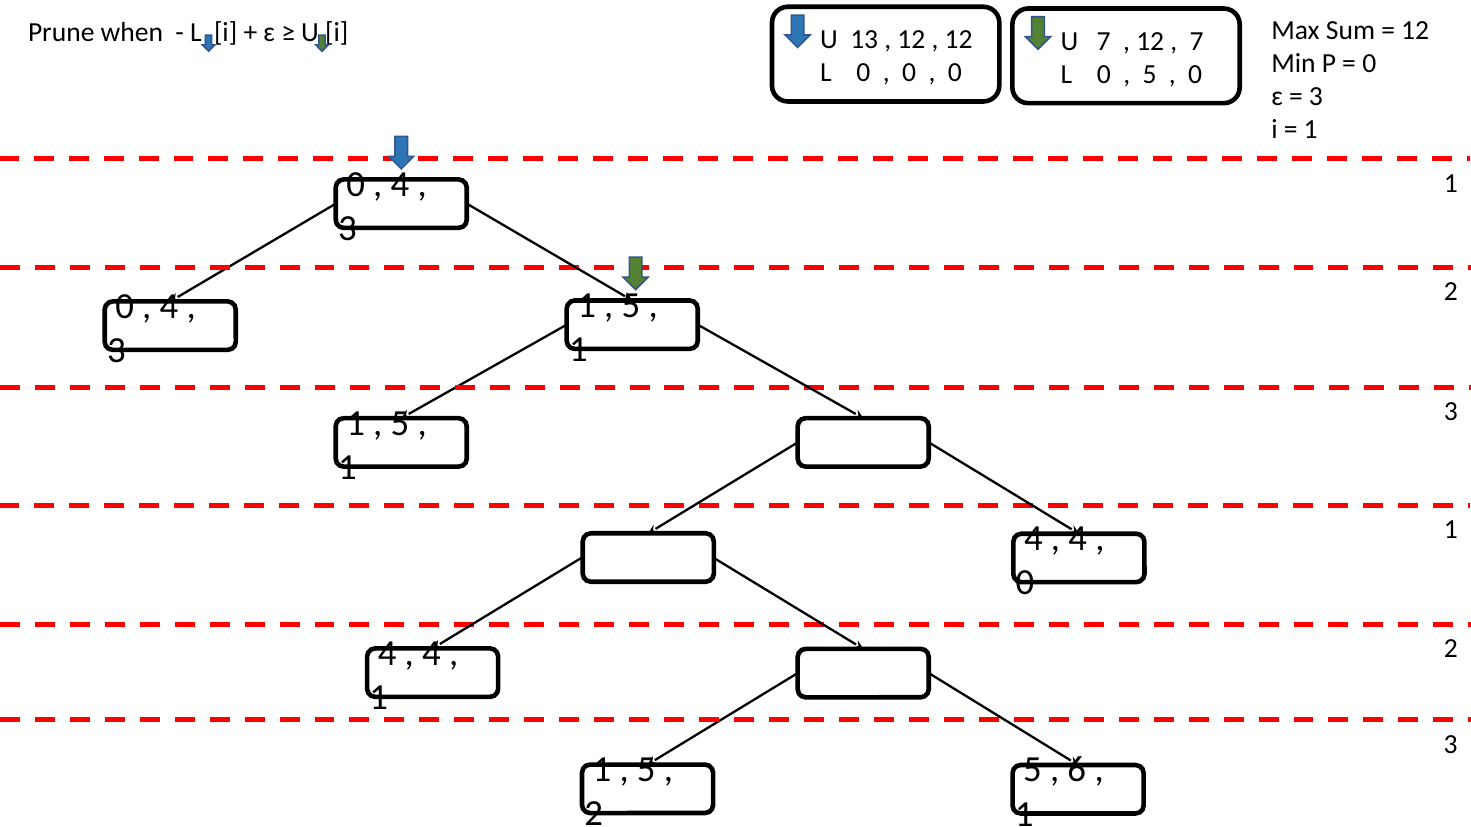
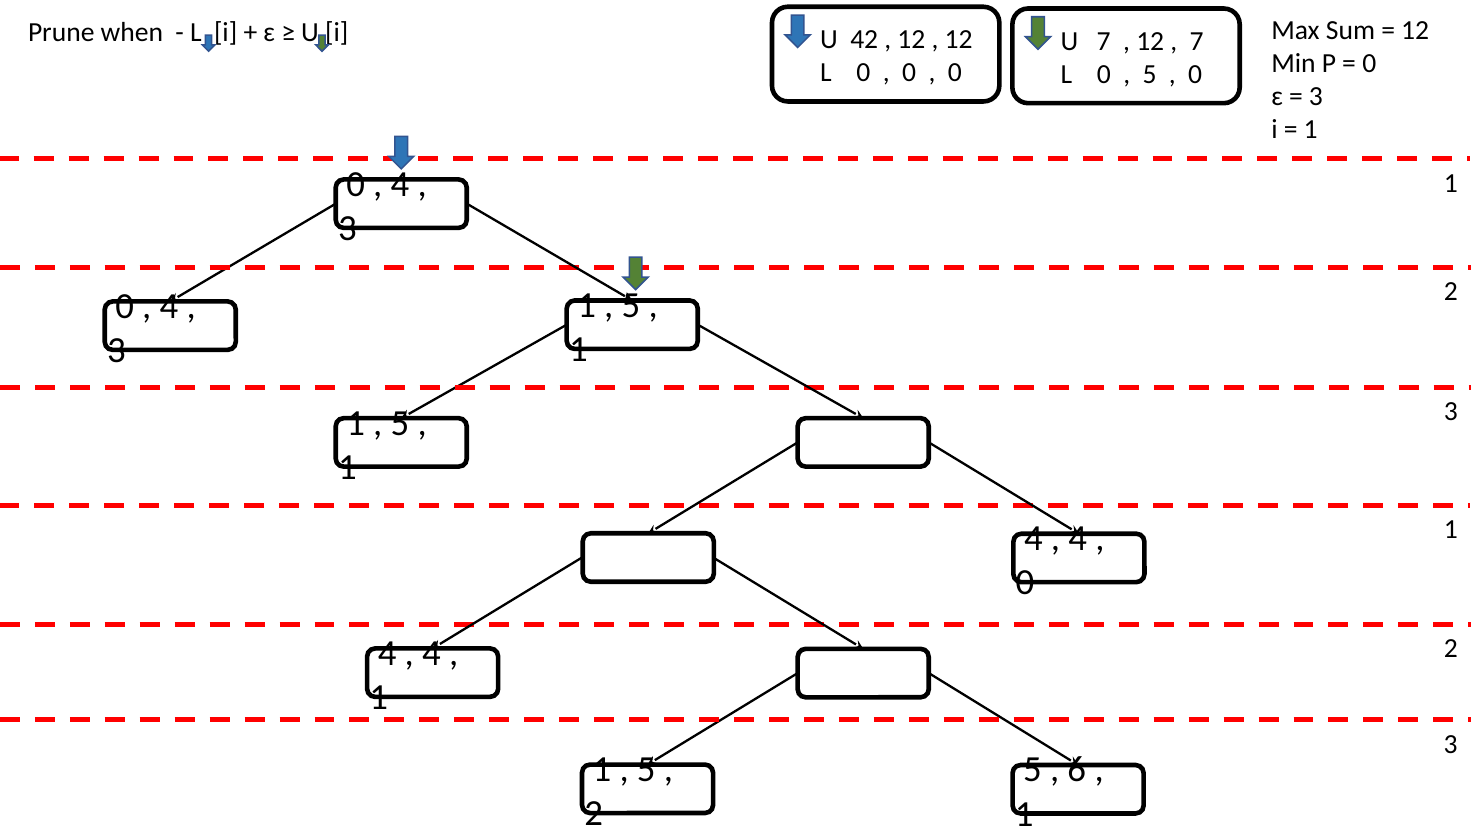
13: 13 -> 42 (864, 40)
